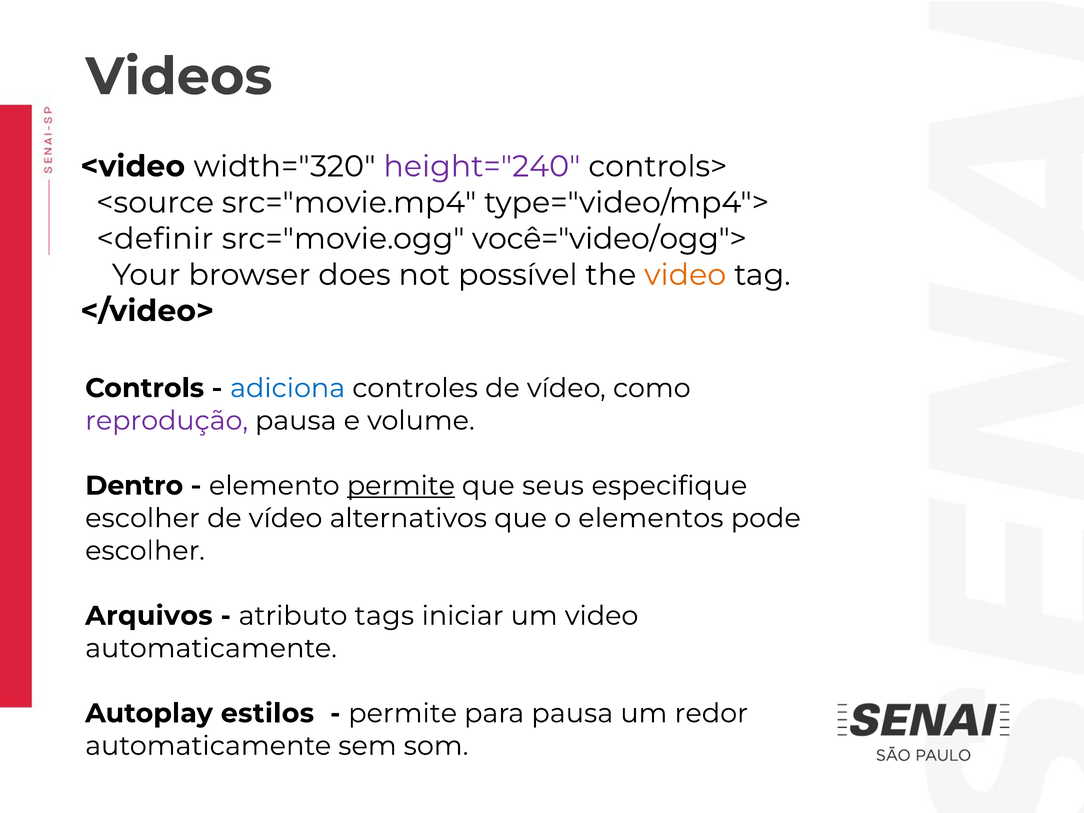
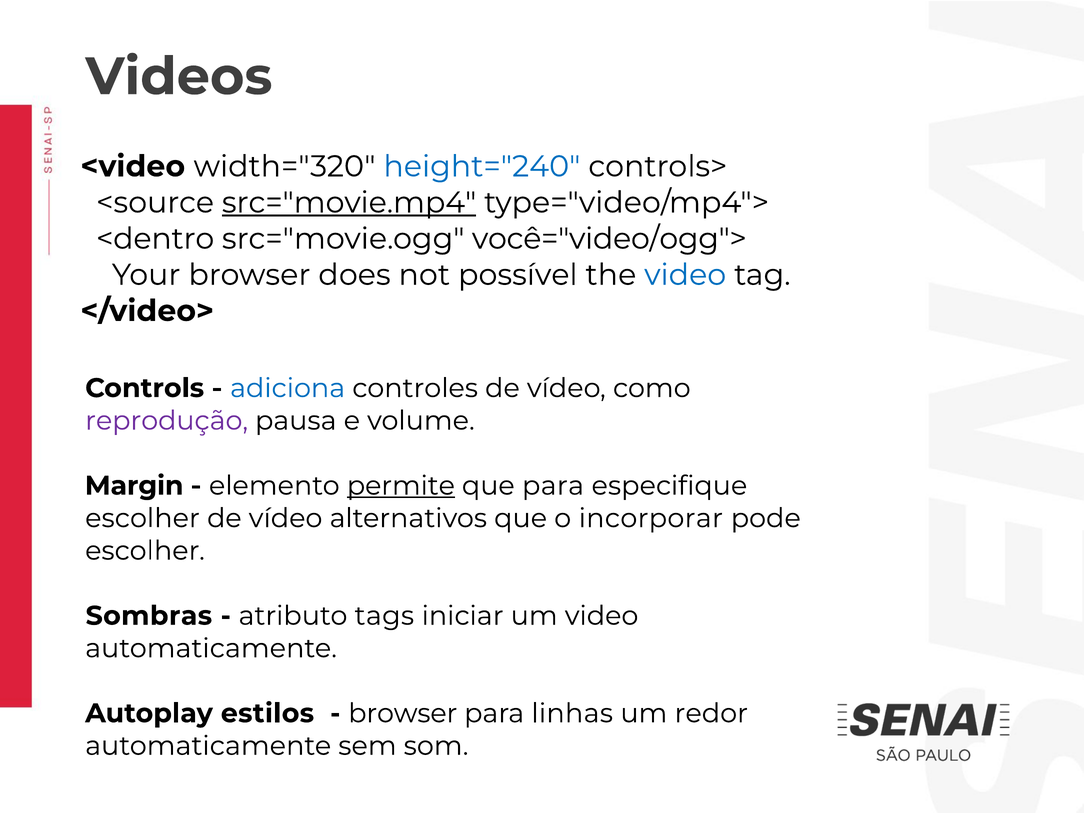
height="240 colour: purple -> blue (482, 166)
src="movie.mp4 underline: none -> present (349, 203)
<definir: <definir -> <dentro (155, 239)
video colour: orange -> blue (685, 275)
Dentro: Dentro -> Margin (134, 486)
que seus: seus -> para (553, 486)
elementos: elementos -> incorporar (651, 518)
Arquivos: Arquivos -> Sombras (149, 616)
permite: permite -> browser (403, 713)
para pausa: pausa -> linhas (572, 713)
